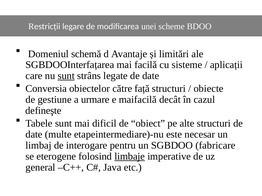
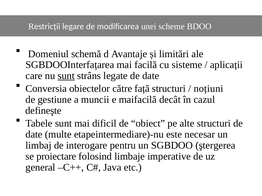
obiecte: obiecte -> noțiuni (209, 89)
urmare: urmare -> muncii (95, 100)
fabricare: fabricare -> ştergerea (215, 146)
eterogene: eterogene -> proiectare (56, 157)
limbaje underline: present -> none (130, 157)
